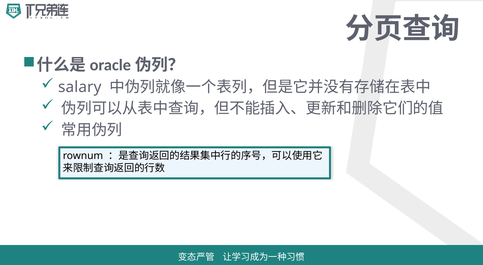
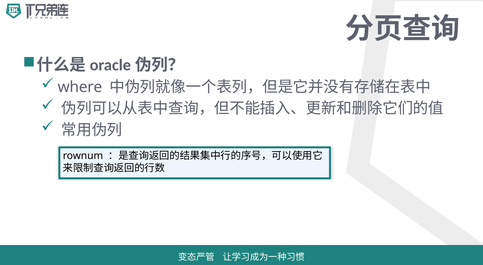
salary: salary -> where (80, 87)
